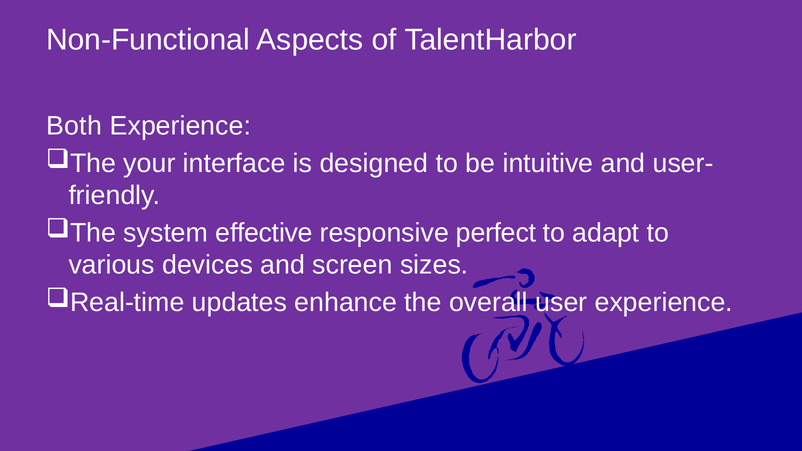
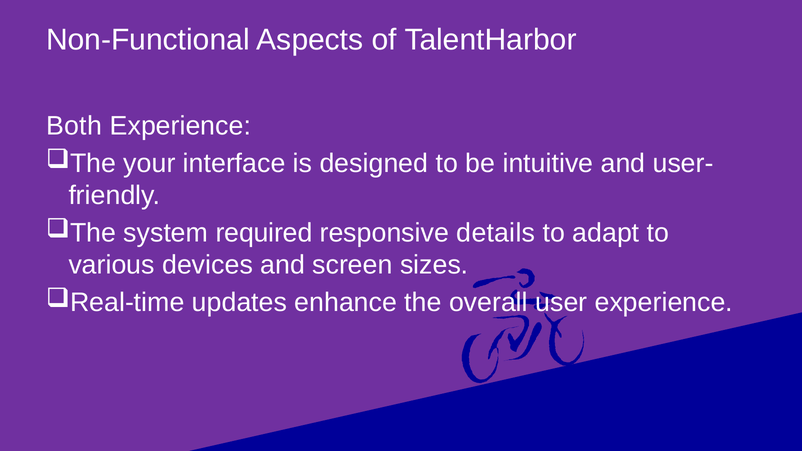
effective: effective -> required (264, 233)
perfect: perfect -> details (496, 233)
